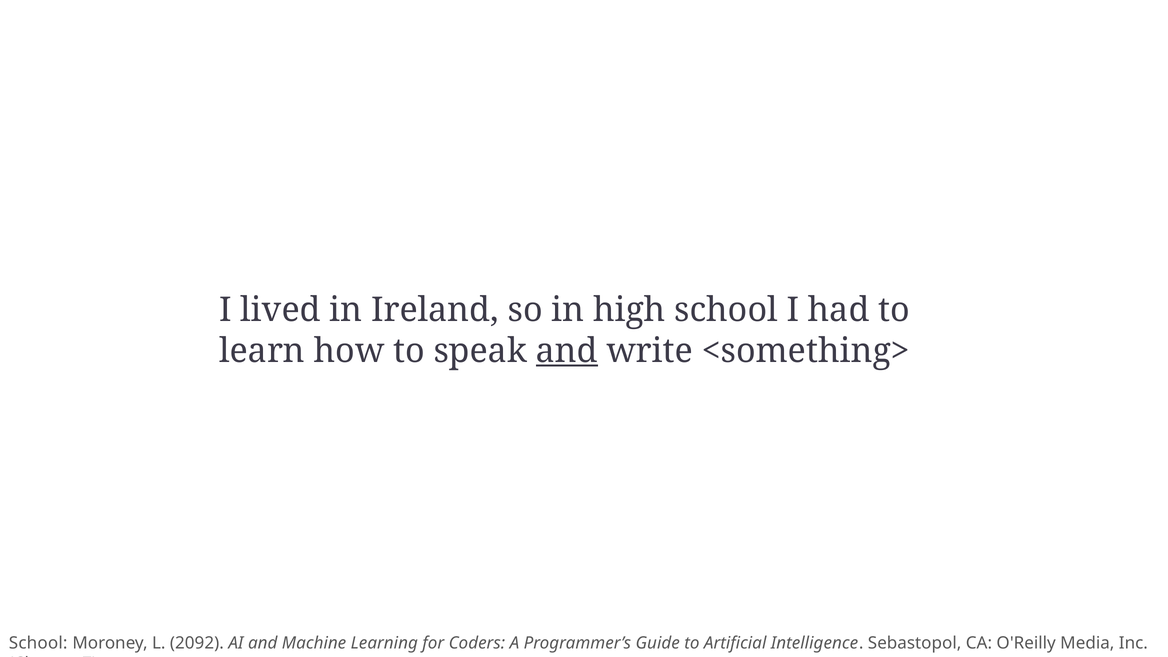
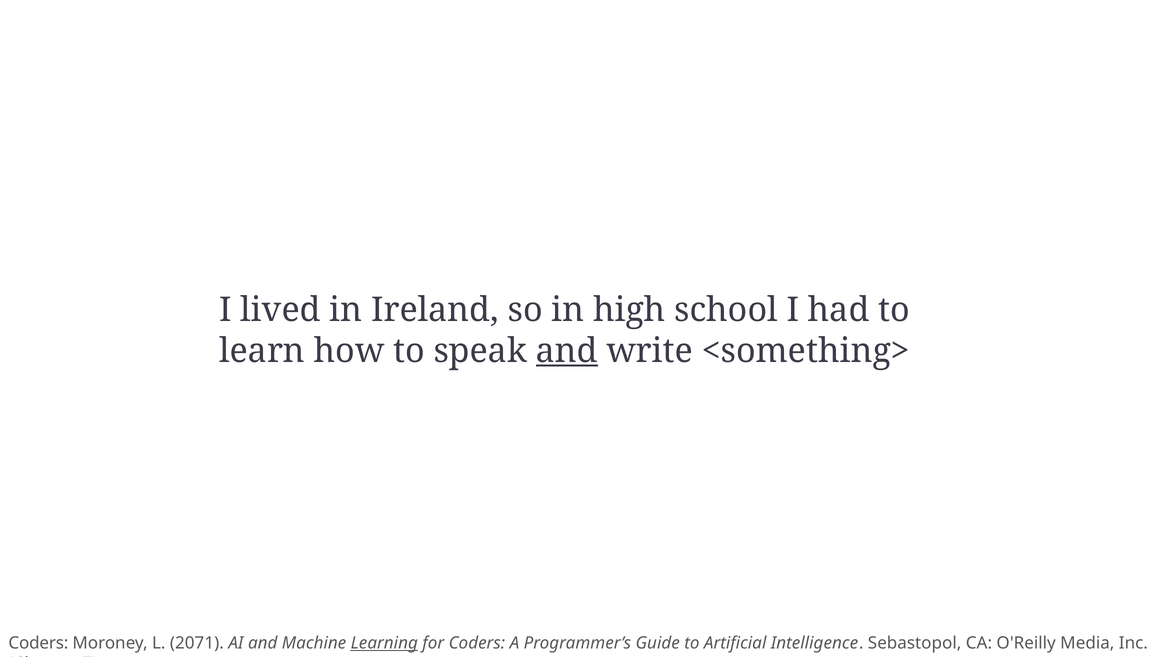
School: School -> Coders (38, 643)
2092: 2092 -> 2071 (197, 643)
Learning underline: none -> present (384, 643)
